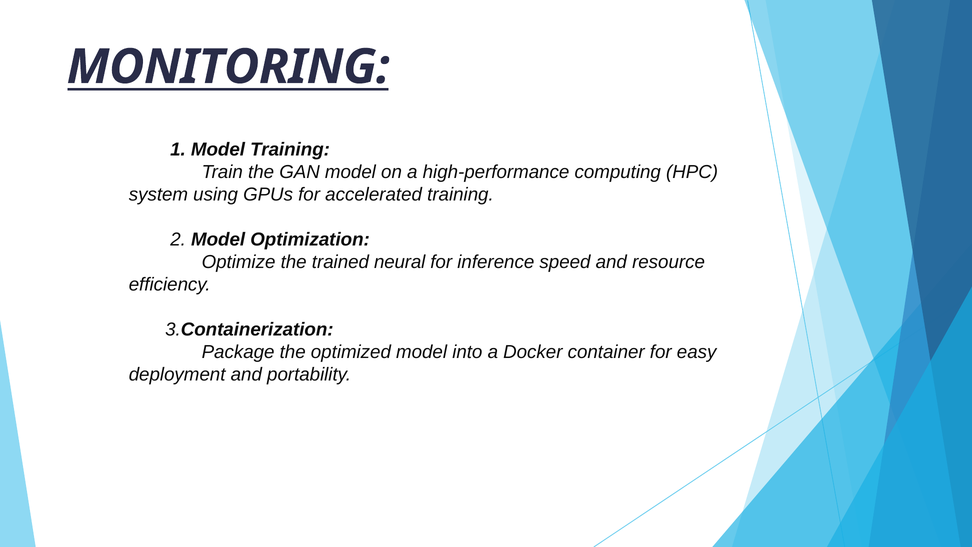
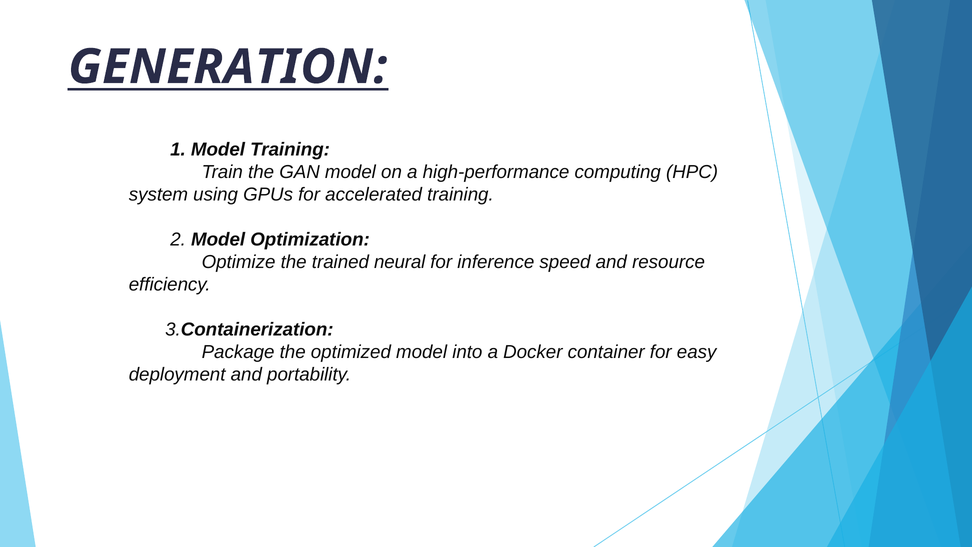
MONITORING: MONITORING -> GENERATION (228, 67)
